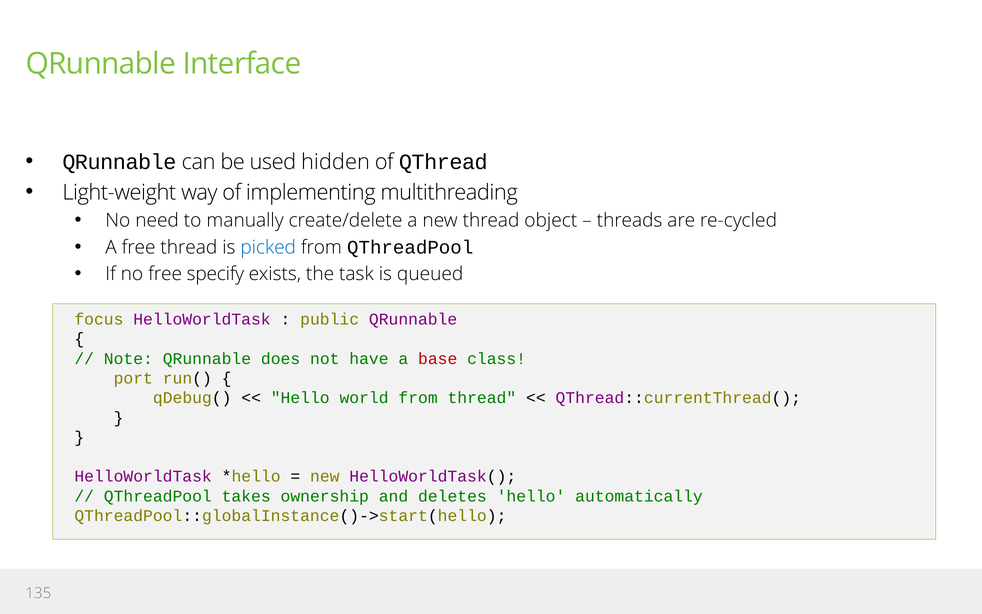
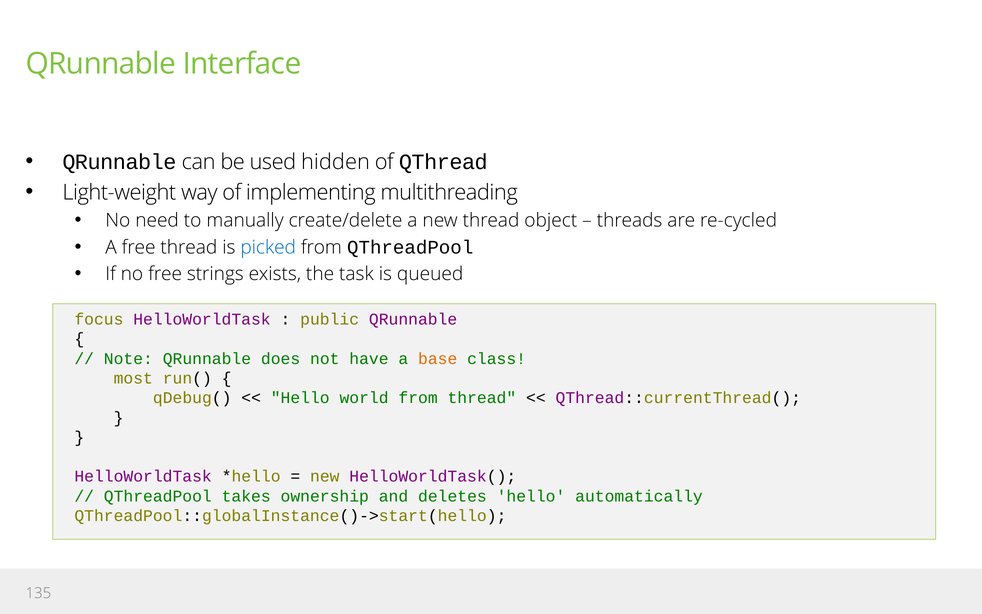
specify: specify -> strings (215, 274)
base colour: red -> orange (438, 359)
port: port -> most (133, 378)
